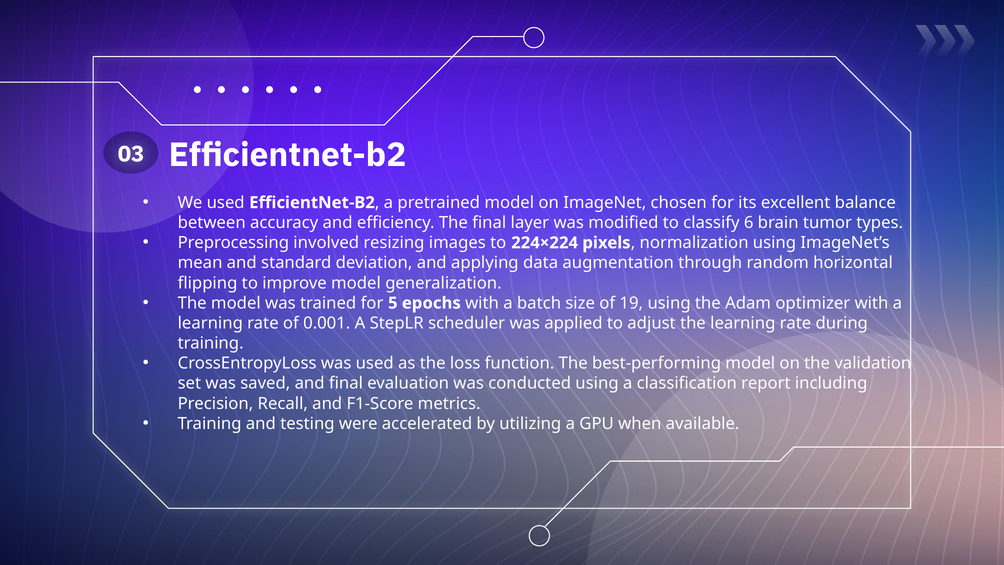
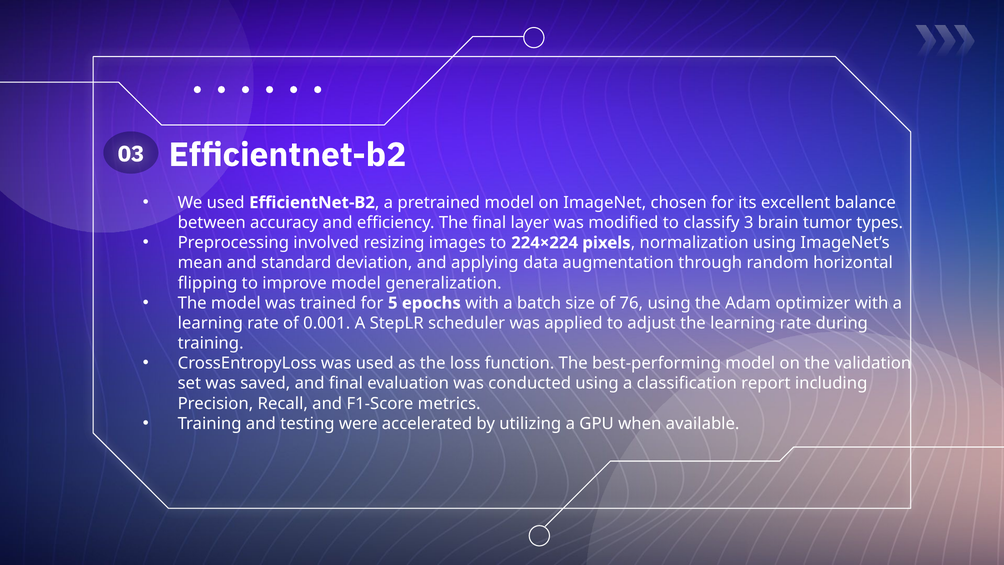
6: 6 -> 3 (749, 223)
19: 19 -> 76 (631, 303)
